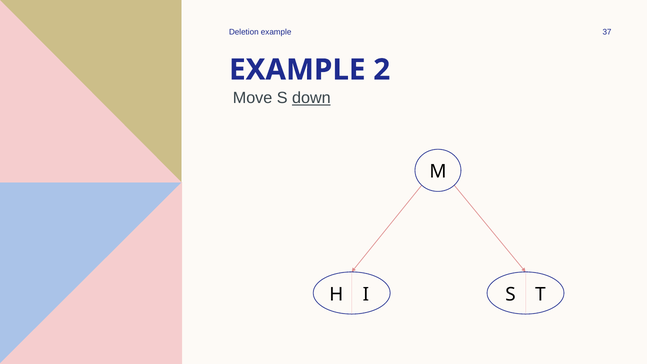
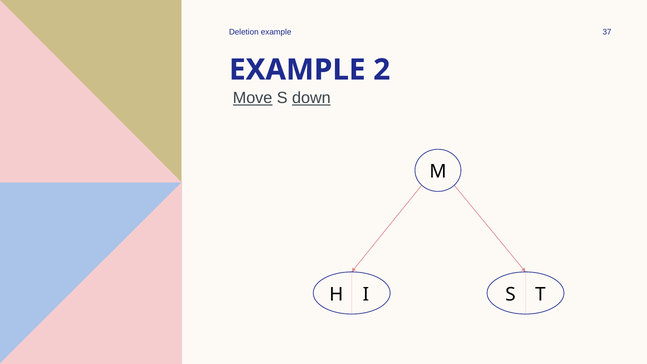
Move underline: none -> present (253, 98)
